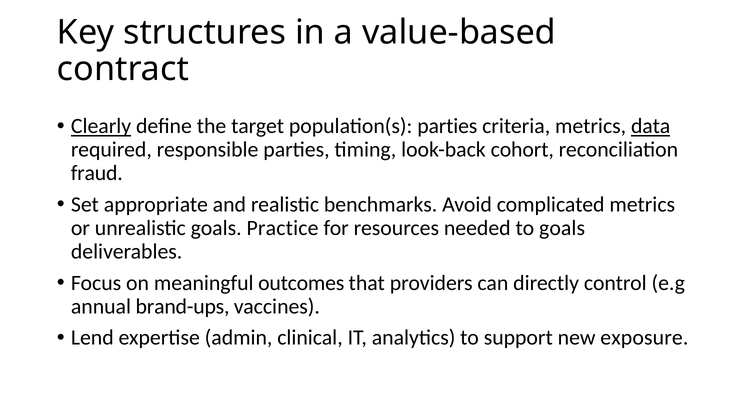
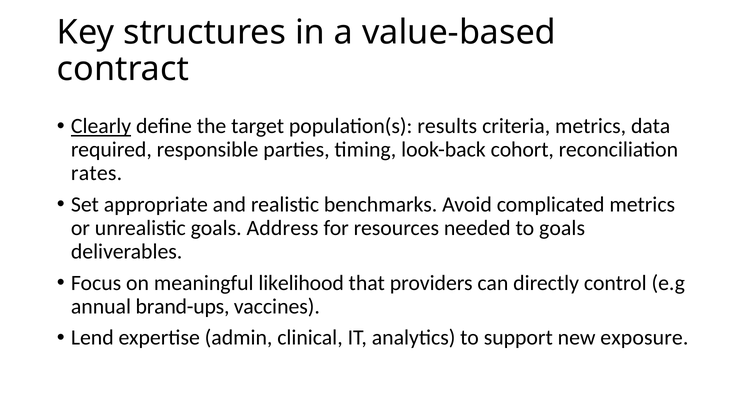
population(s parties: parties -> results (447, 126)
data underline: present -> none (651, 126)
fraud: fraud -> rates (97, 173)
Practice: Practice -> Address (283, 228)
outcomes: outcomes -> likelihood (301, 283)
